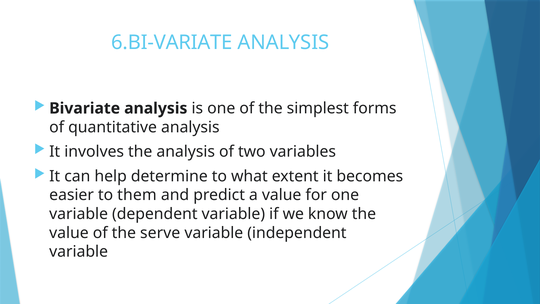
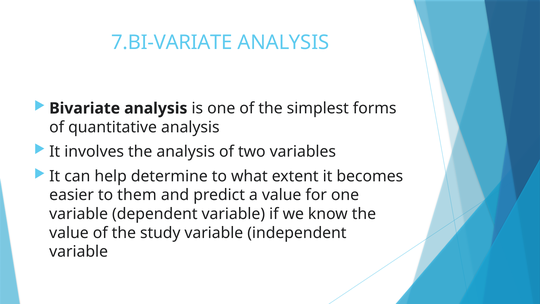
6.BI-VARIATE: 6.BI-VARIATE -> 7.BI-VARIATE (172, 43)
serve: serve -> study (160, 233)
